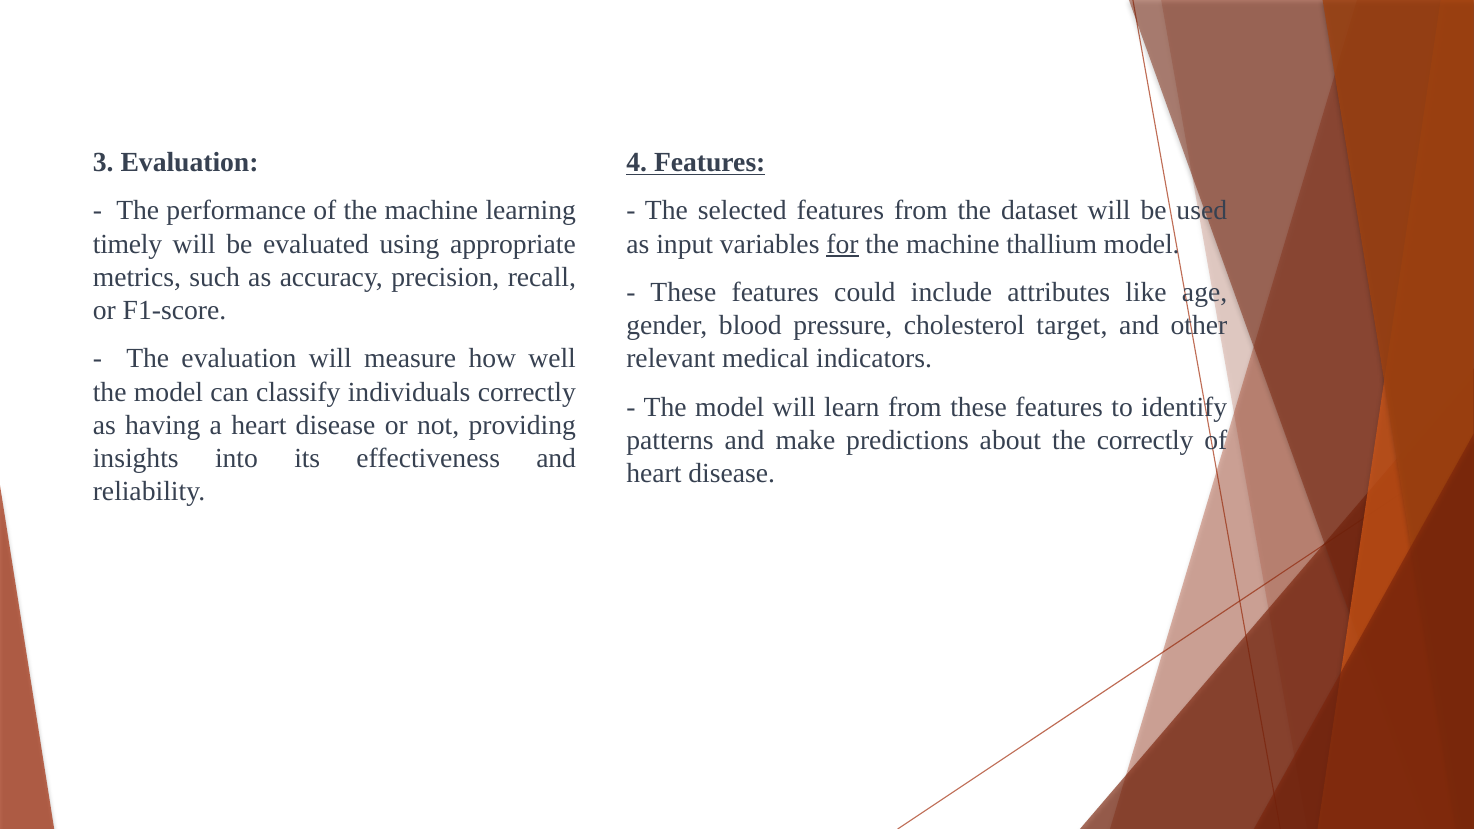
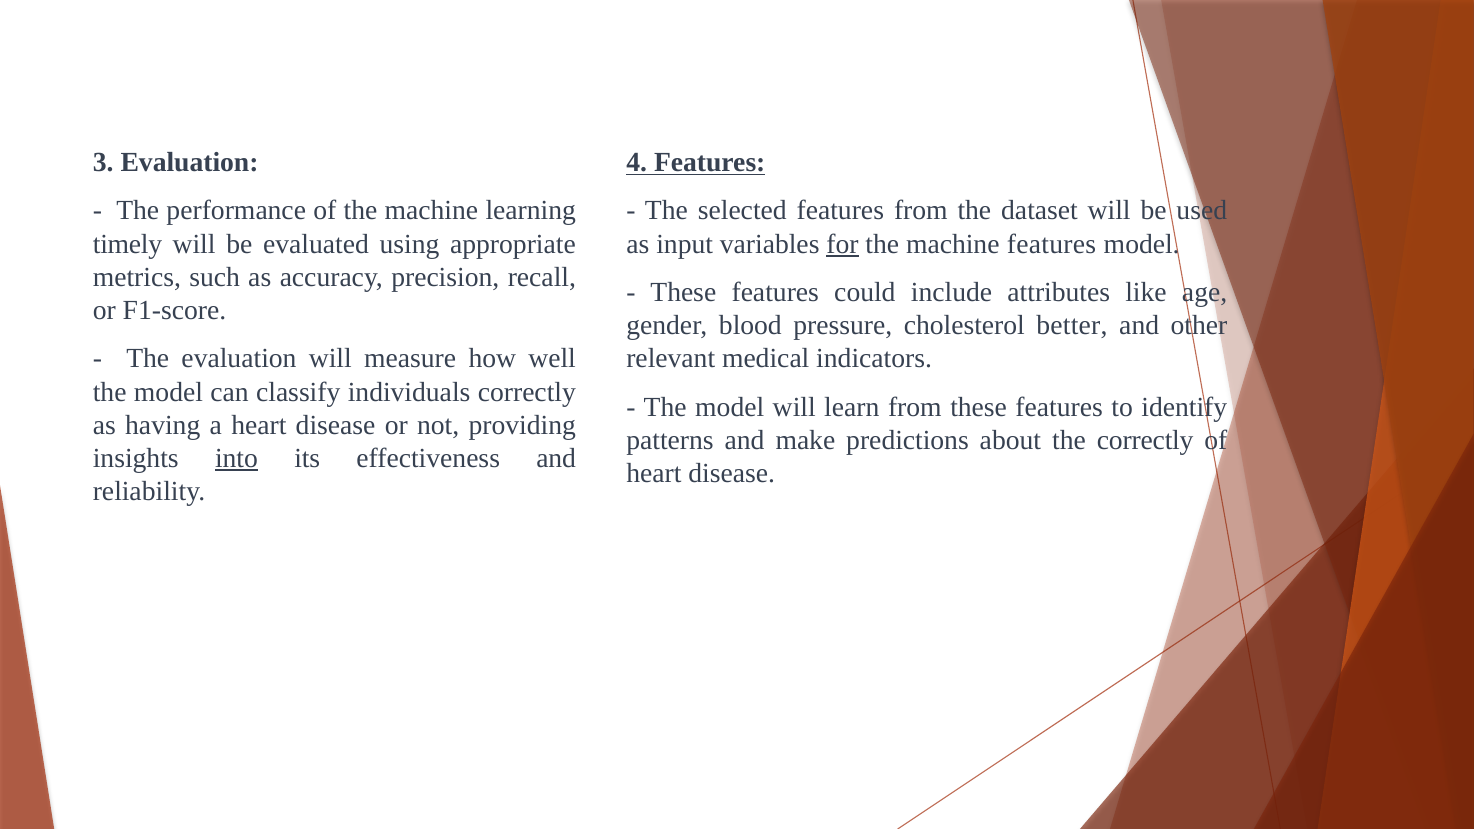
machine thallium: thallium -> features (1052, 244)
target: target -> better (1072, 326)
into underline: none -> present (236, 458)
